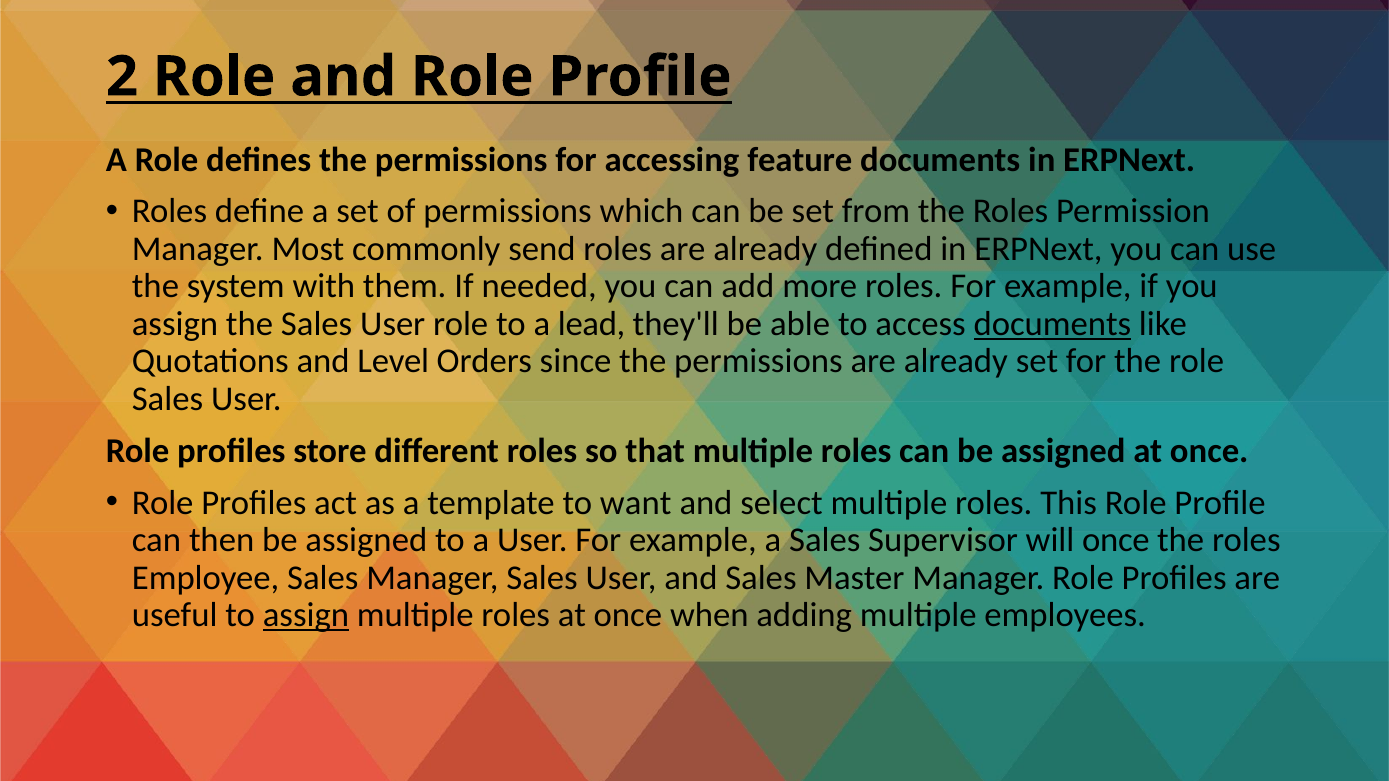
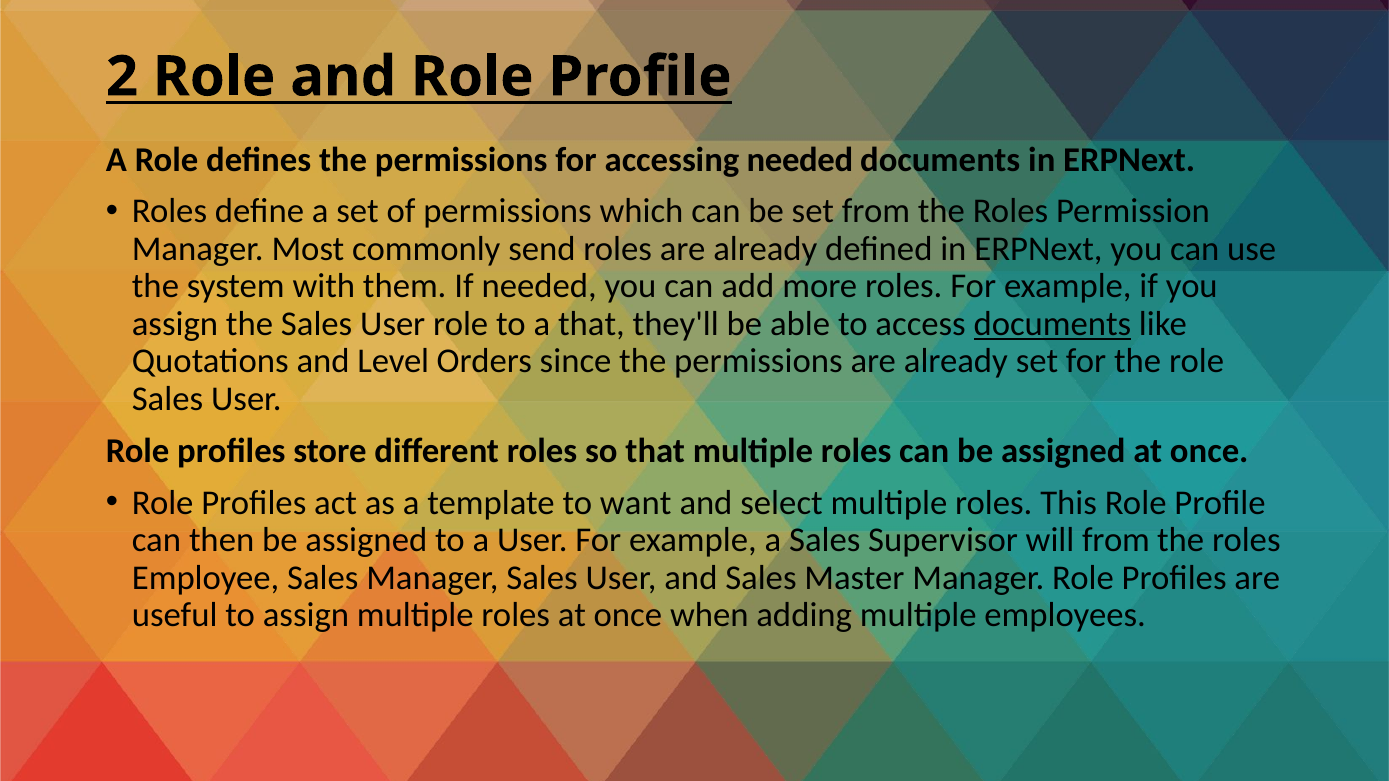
accessing feature: feature -> needed (800, 160)
a lead: lead -> that (591, 324)
will once: once -> from (1116, 540)
assign underline: present -> none (306, 615)
